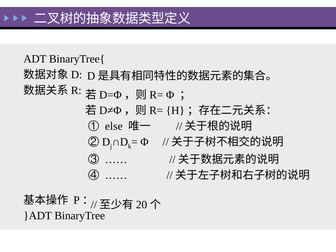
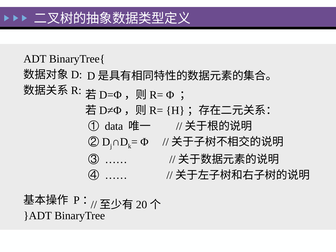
else: else -> data (114, 126)
